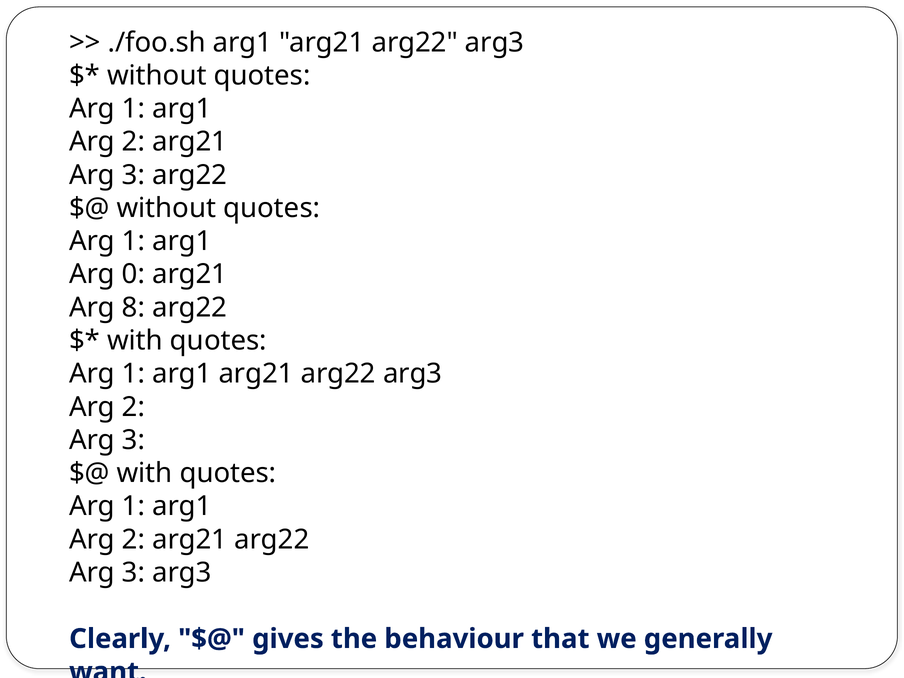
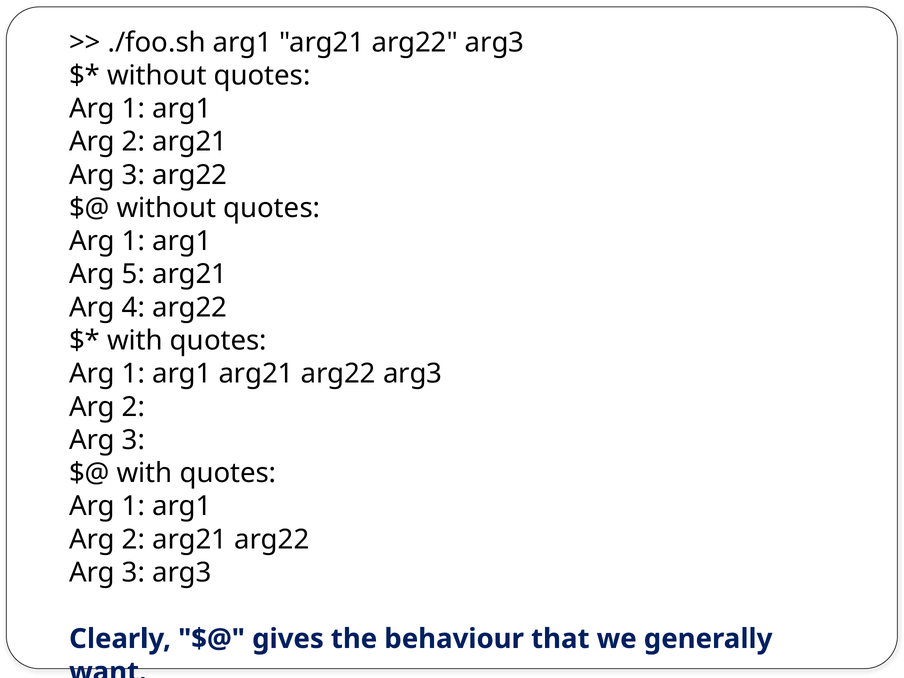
0: 0 -> 5 (133, 274)
8: 8 -> 4 (133, 307)
